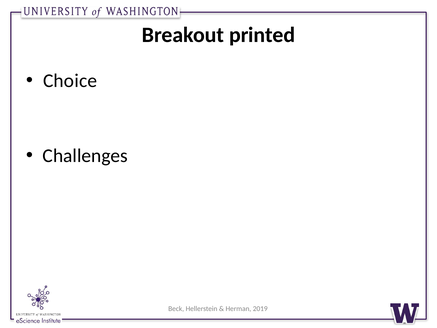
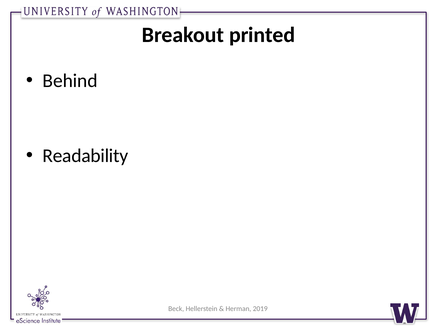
Choice: Choice -> Behind (70, 81)
Challenges: Challenges -> Readability (85, 156)
